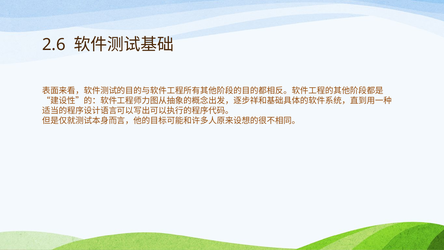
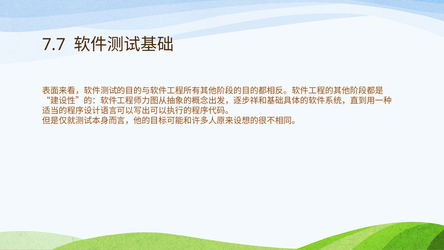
2.6: 2.6 -> 7.7 (54, 45)
